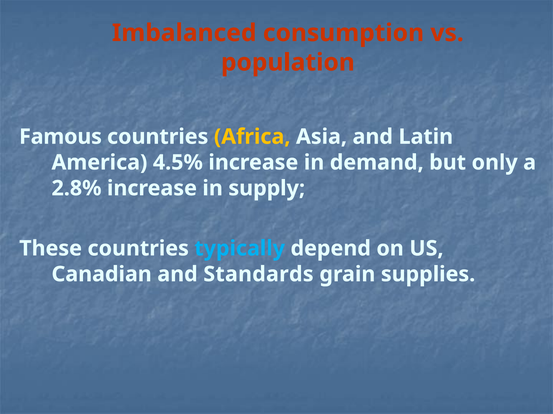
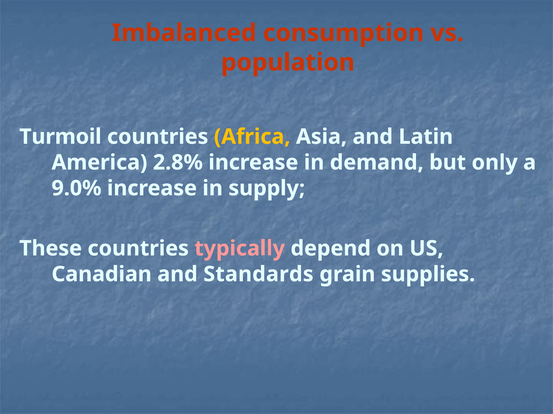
Famous: Famous -> Turmoil (60, 137)
4.5%: 4.5% -> 2.8% (178, 163)
2.8%: 2.8% -> 9.0% (77, 189)
typically colour: light blue -> pink (240, 249)
